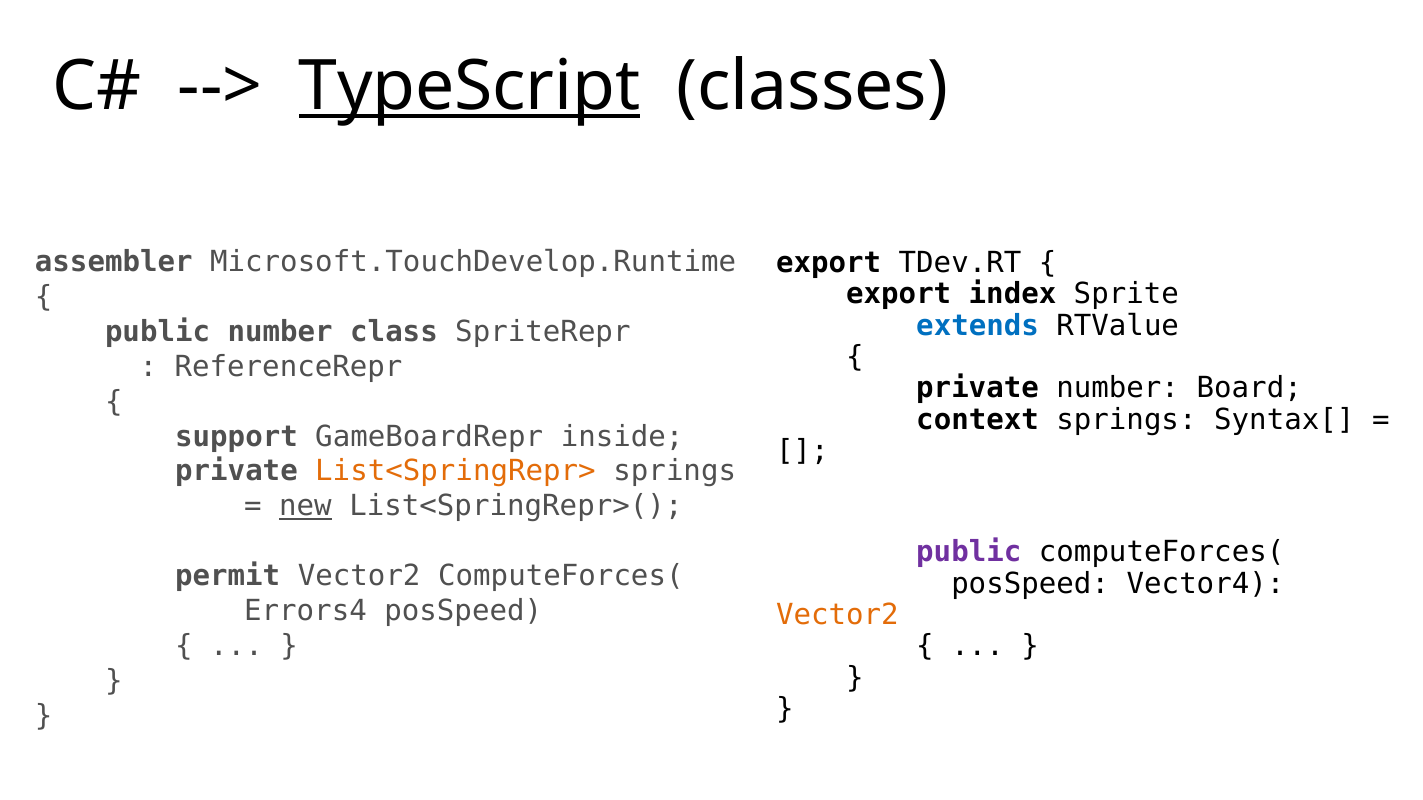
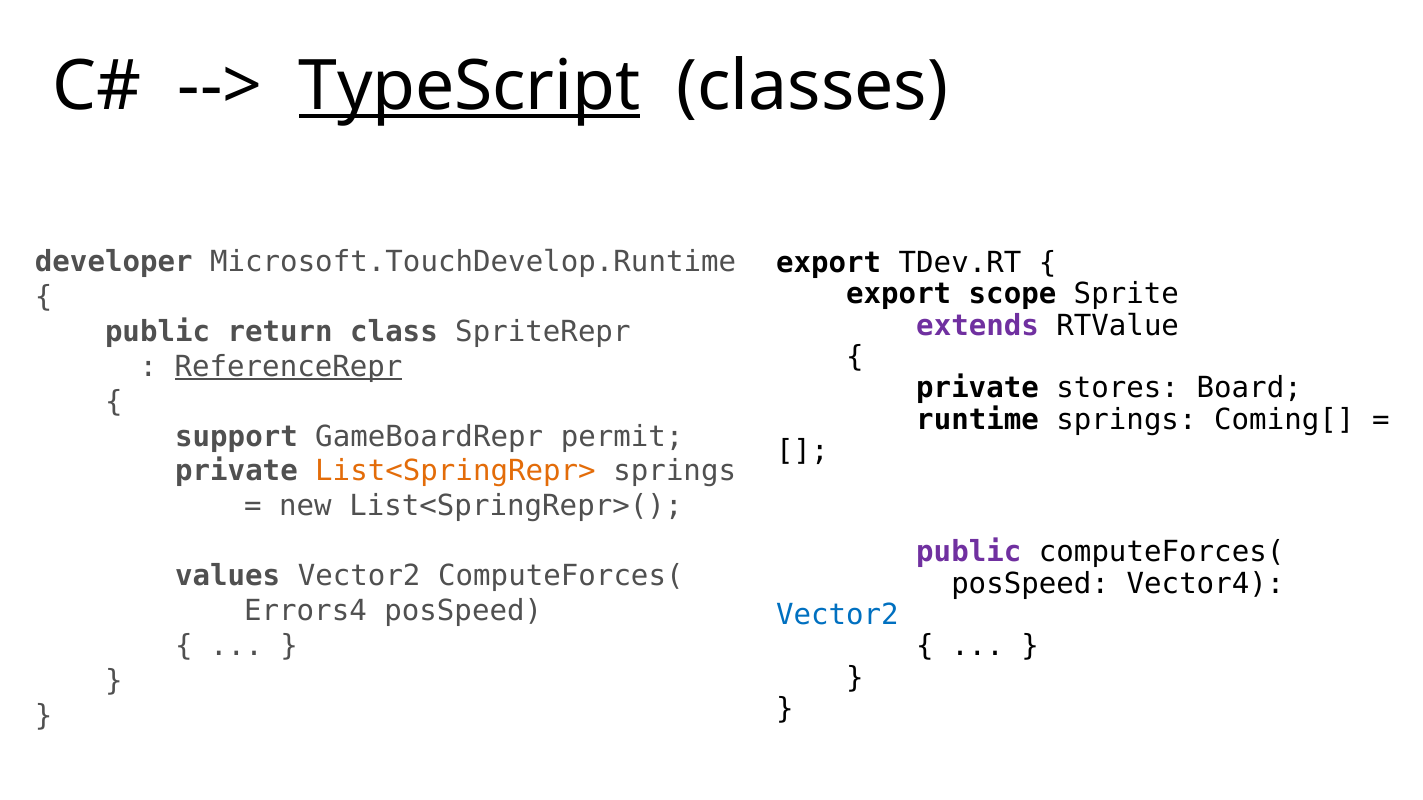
assembler: assembler -> developer (114, 262)
index: index -> scope (1013, 294)
extends colour: blue -> purple (978, 326)
public number: number -> return (280, 332)
ReferenceRepr underline: none -> present (289, 367)
private number: number -> stores (1118, 388)
context: context -> runtime (978, 420)
Syntax[: Syntax[ -> Coming[ (1284, 420)
inside: inside -> permit (622, 437)
new underline: present -> none (305, 506)
permit: permit -> values (228, 576)
Vector2 colour: orange -> blue (837, 615)
